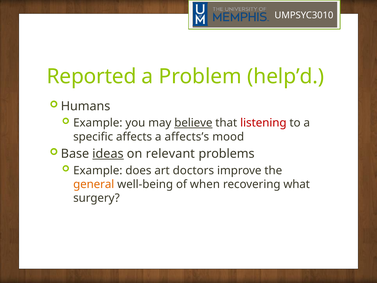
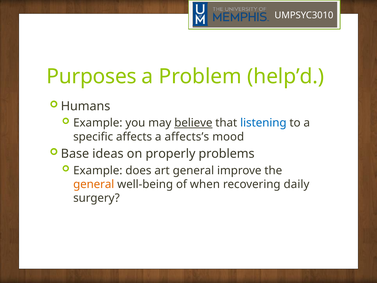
Reported: Reported -> Purposes (92, 77)
listening colour: red -> blue (263, 123)
ideas underline: present -> none (108, 154)
relevant: relevant -> properly (170, 154)
art doctors: doctors -> general (193, 170)
what: what -> daily (297, 184)
